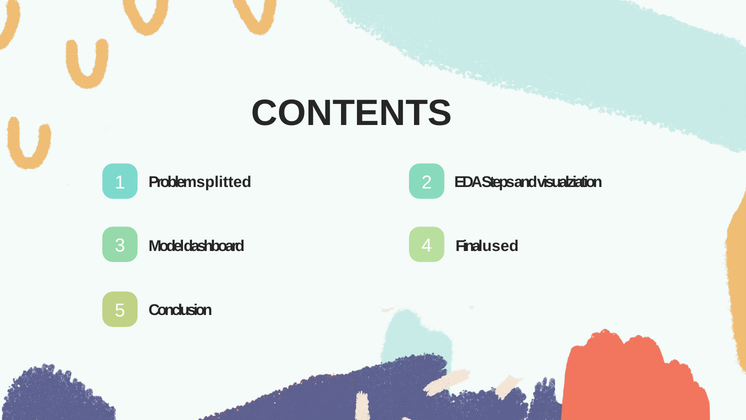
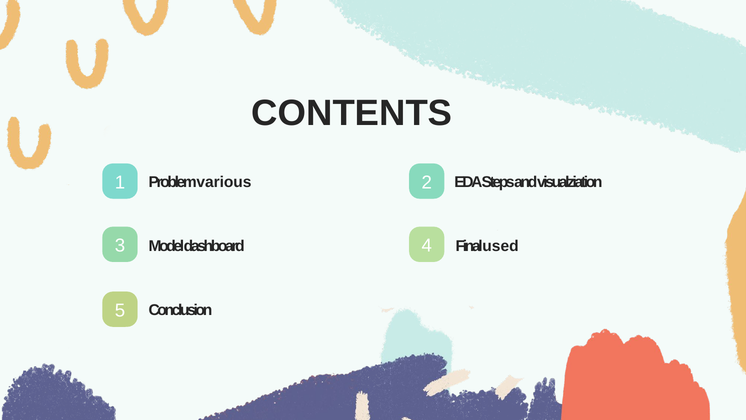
splitted: splitted -> various (224, 182)
